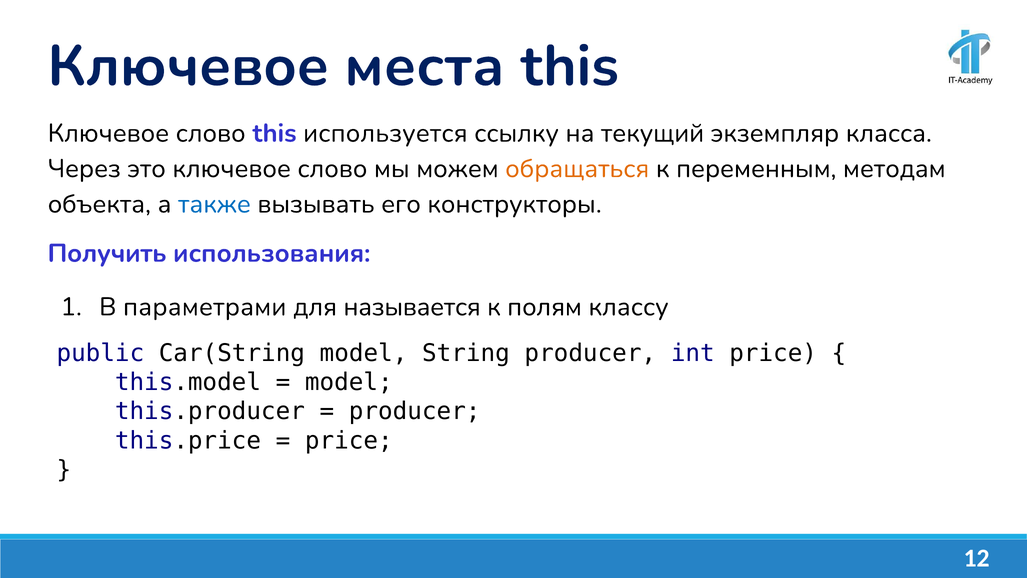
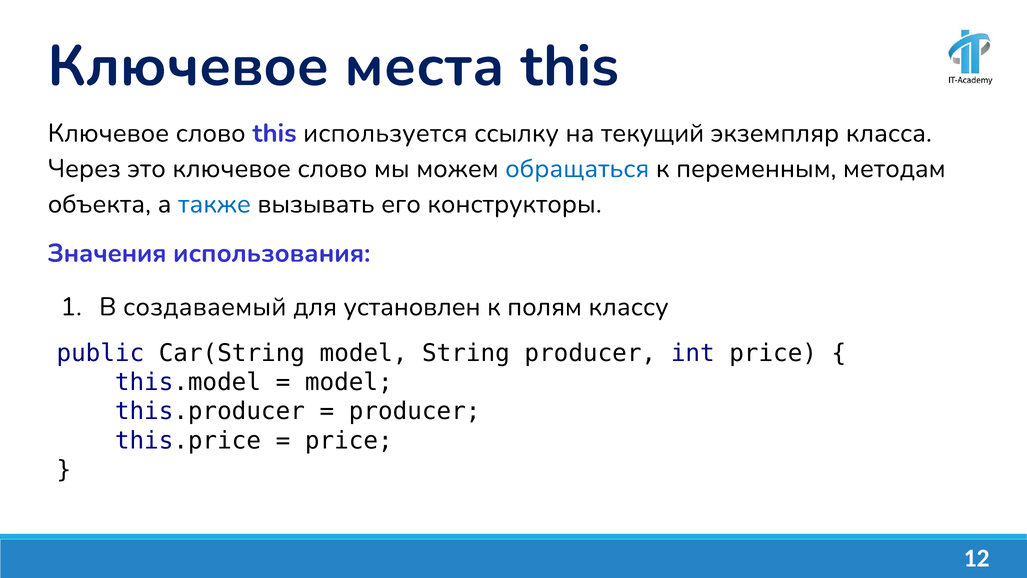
обращаться colour: orange -> blue (577, 169)
Получить: Получить -> Значения (107, 253)
параметрами: параметрами -> создаваемый (205, 307)
называется: называется -> установлен (412, 307)
